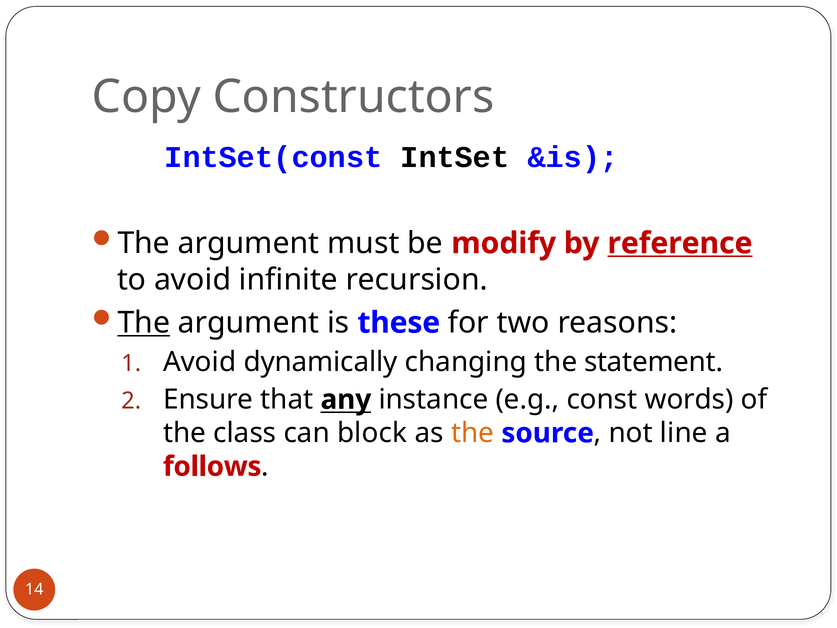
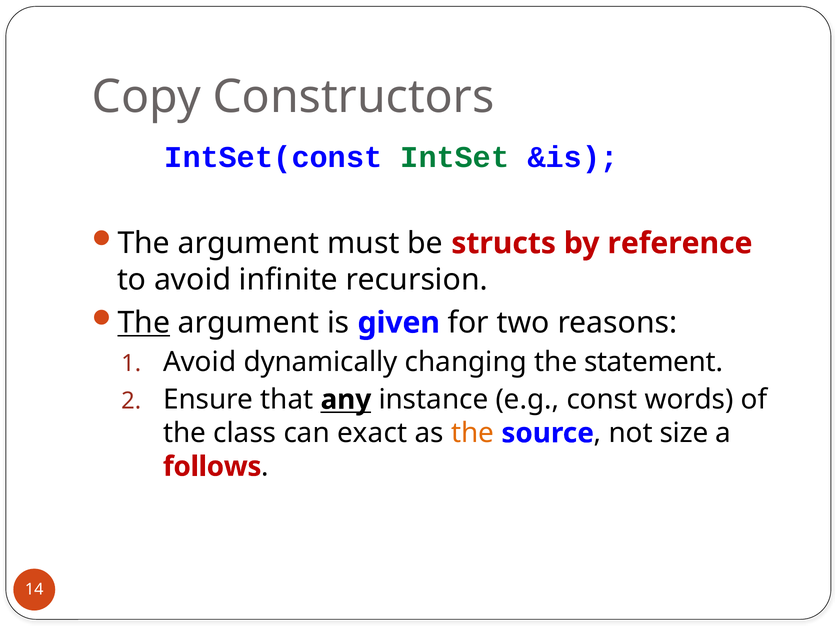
IntSet colour: black -> green (455, 157)
modify: modify -> structs (504, 243)
reference underline: present -> none (680, 243)
these: these -> given (399, 323)
block: block -> exact (372, 433)
line: line -> size (684, 433)
